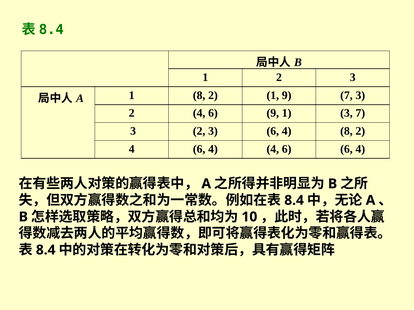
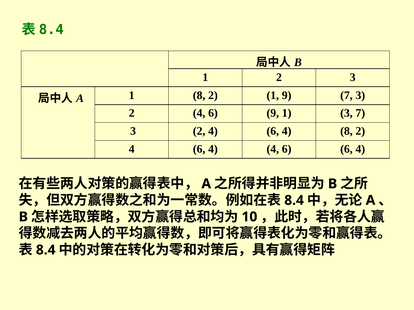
3: 3 -> 4 (213, 131)
